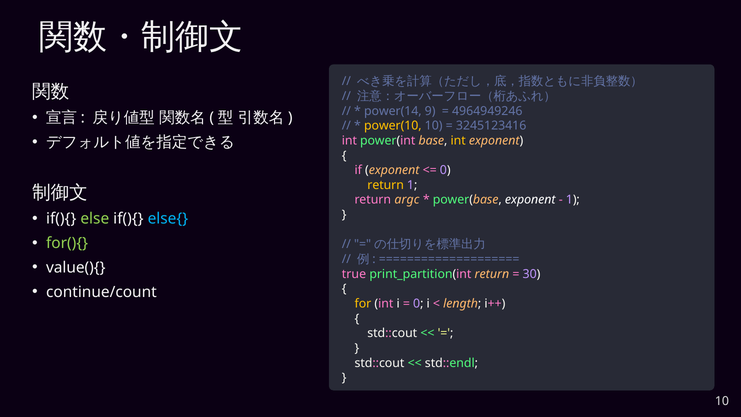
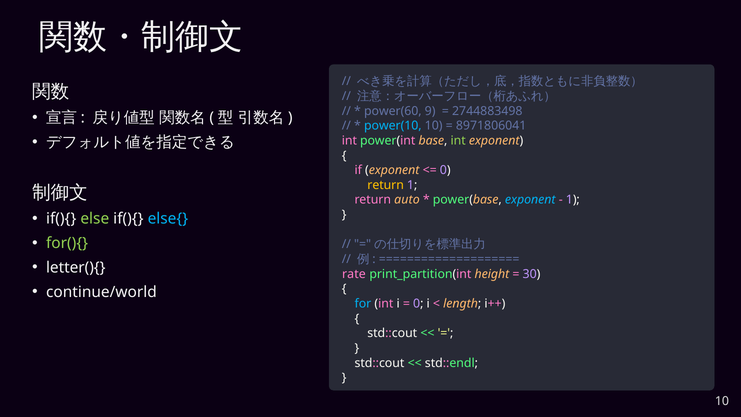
power(14: power(14 -> power(60 (393, 111)
4964949246: 4964949246 -> 2744883498 (487, 111)
power(10 colour: yellow -> light blue (393, 126)
3245123416: 3245123416 -> 8971806041 (491, 126)
int colour: yellow -> light green (458, 141)
argc: argc -> auto (407, 200)
exponent colour: white -> light blue (530, 200)
value(){: value(){ -> letter(){ (76, 267)
true: true -> rate (354, 274)
print_partition(int return: return -> height (492, 274)
continue/count: continue/count -> continue/world (101, 292)
for colour: yellow -> light blue (363, 304)
